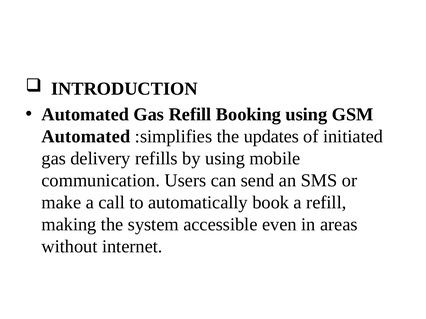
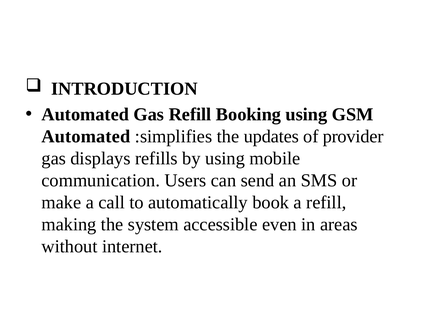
initiated: initiated -> provider (353, 137)
delivery: delivery -> displays (100, 159)
